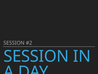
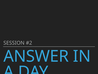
SESSION: SESSION -> ANSWER (36, 56)
